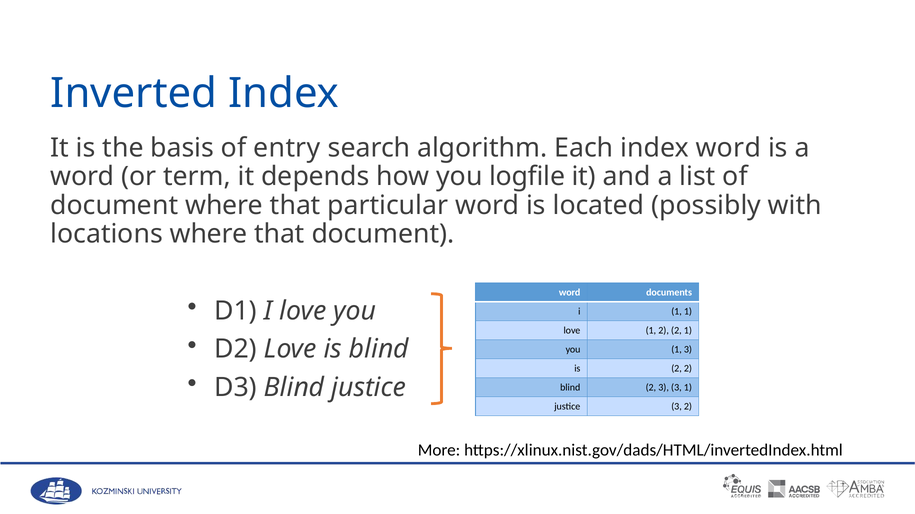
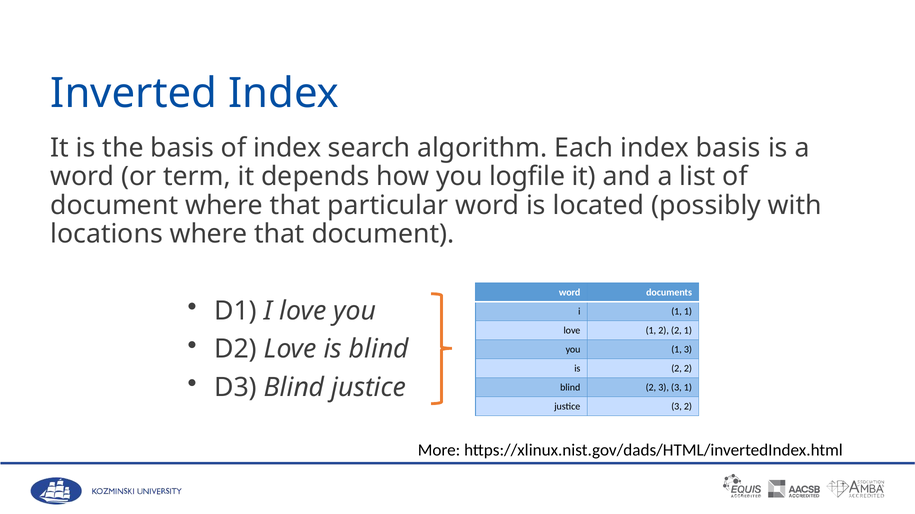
of entry: entry -> index (287, 148)
index word: word -> basis (728, 148)
